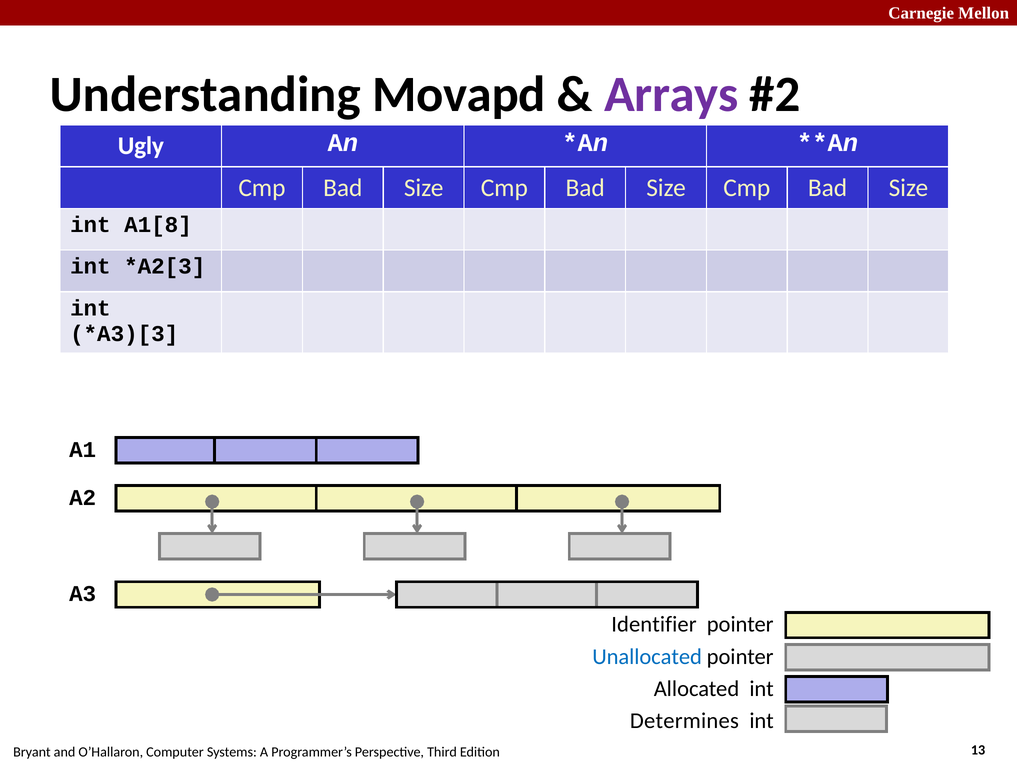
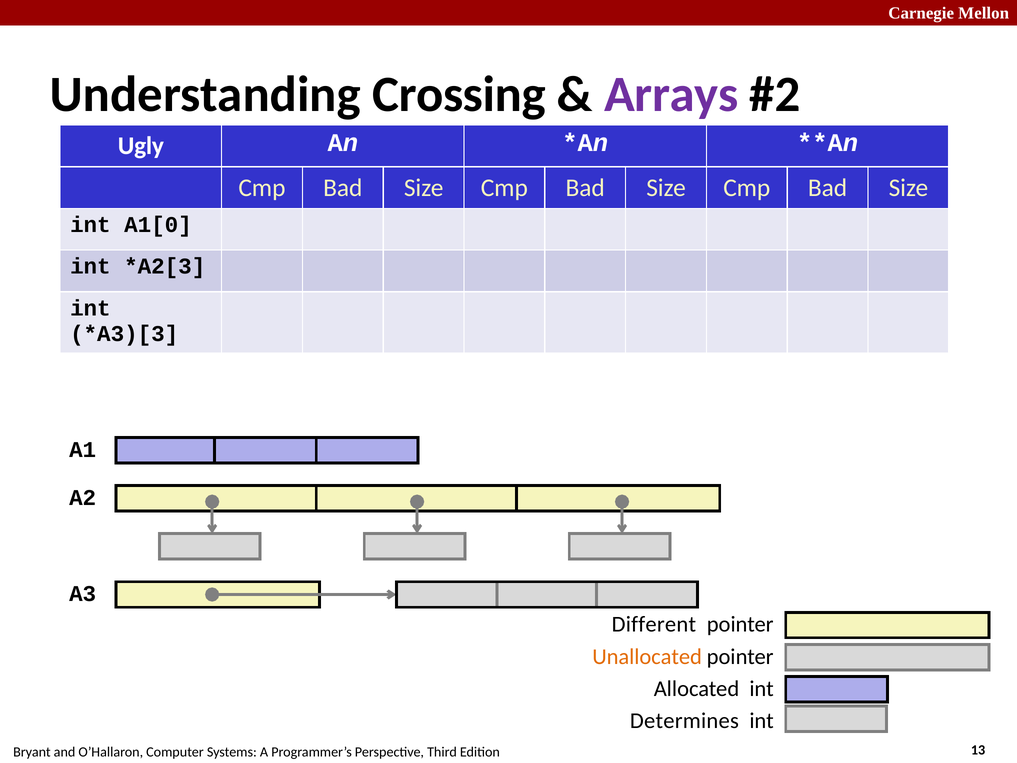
Movapd: Movapd -> Crossing (459, 94)
A1[8: A1[8 -> A1[0 (158, 225)
Identifier: Identifier -> Different (654, 624)
Unallocated colour: blue -> orange (647, 656)
